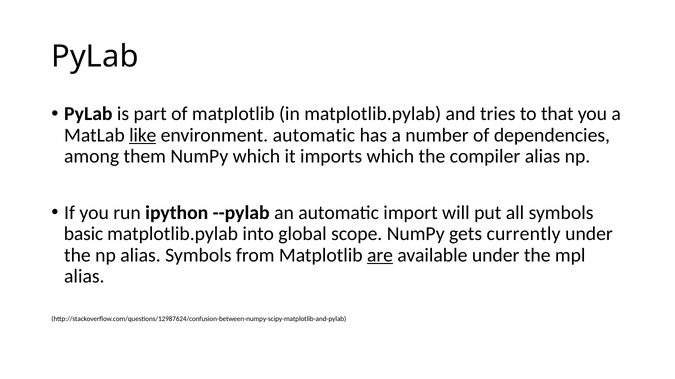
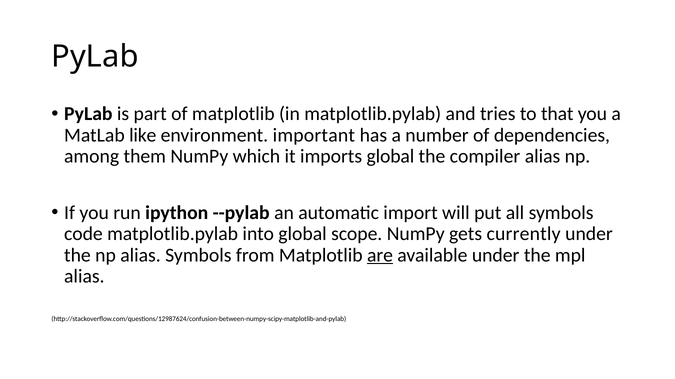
like underline: present -> none (143, 135)
environment automatic: automatic -> important (314, 135)
imports which: which -> global (390, 157)
basic: basic -> code (83, 234)
